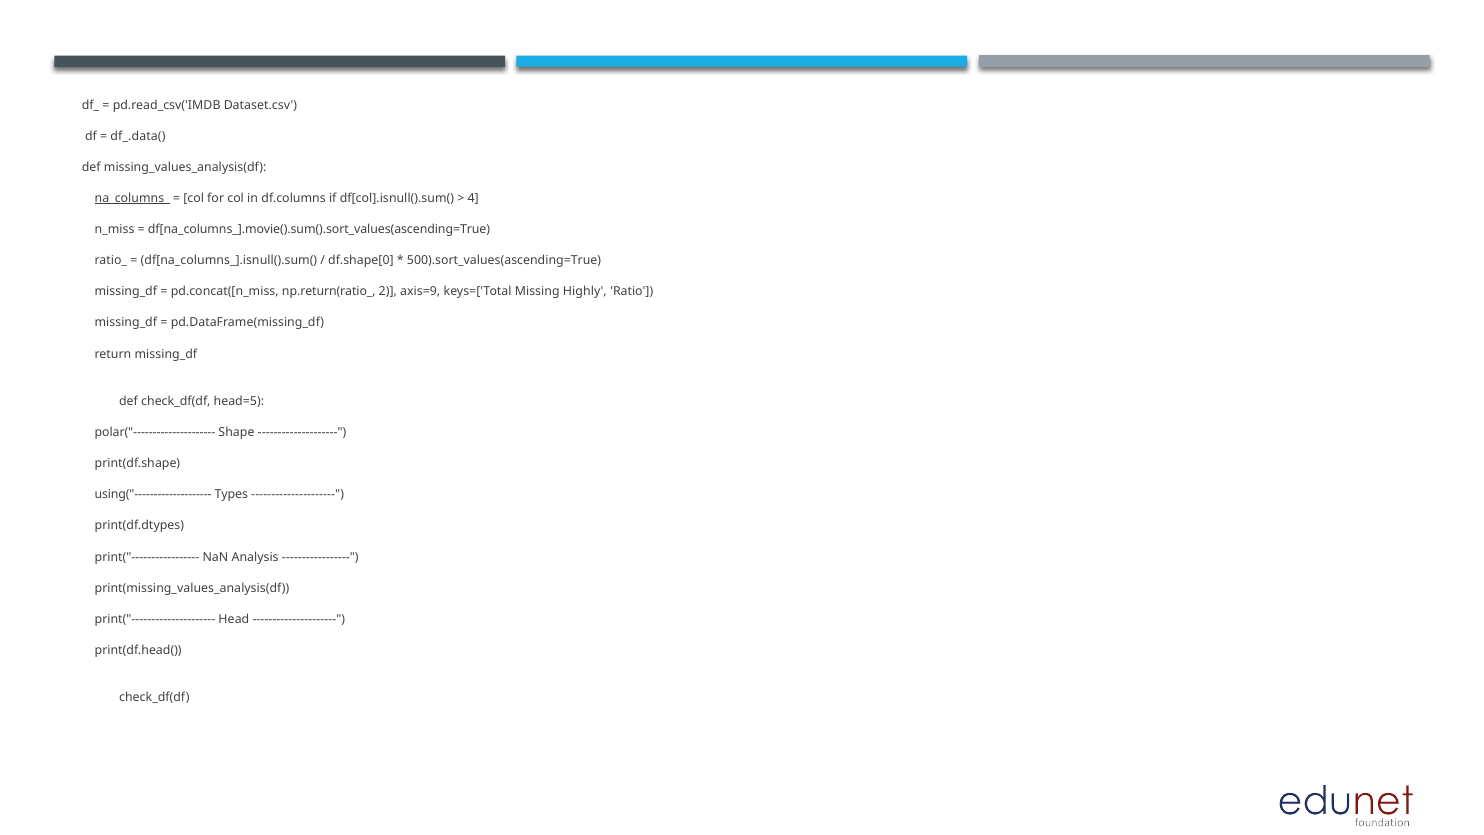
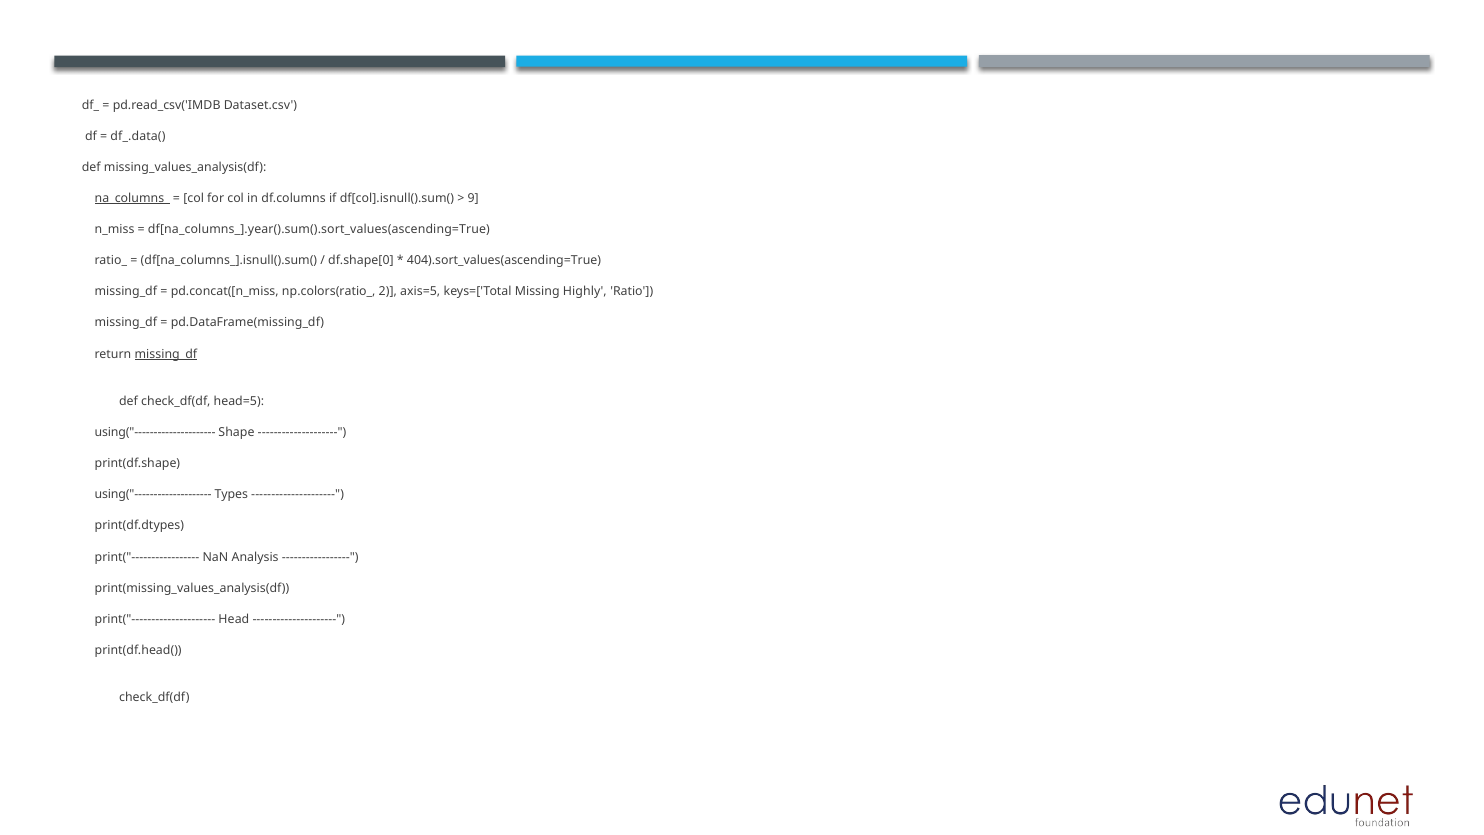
4: 4 -> 9 (473, 198)
df[na_columns_].movie().sum().sort_values(ascending=True: df[na_columns_].movie().sum().sort_values(ascending=True -> df[na_columns_].year().sum().sort_values(ascending=True (319, 229)
500).sort_values(ascending=True: 500).sort_values(ascending=True -> 404).sort_values(ascending=True (504, 261)
np.return(ratio_: np.return(ratio_ -> np.colors(ratio_ (329, 292)
axis=9: axis=9 -> axis=5 (420, 292)
missing_df underline: none -> present (166, 354)
polar("---------------------: polar("--------------------- -> using("--------------------- (155, 432)
